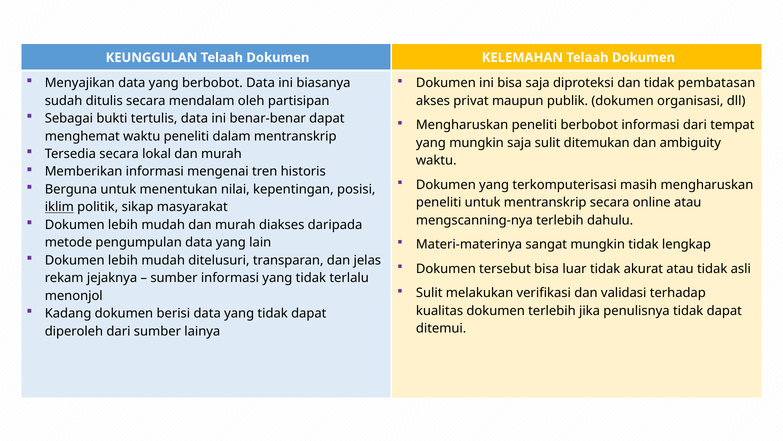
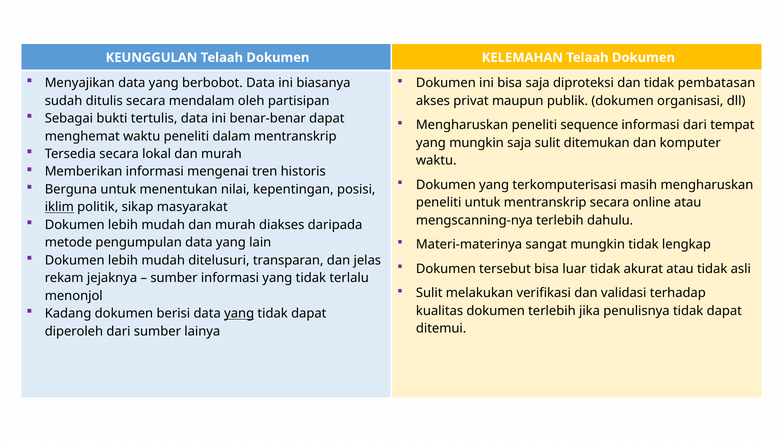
peneliti berbobot: berbobot -> sequence (589, 125)
ambiguity: ambiguity -> komputer (690, 143)
yang underline: none -> present (239, 313)
